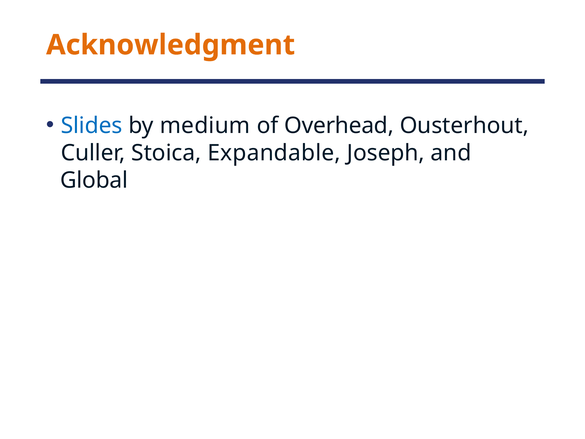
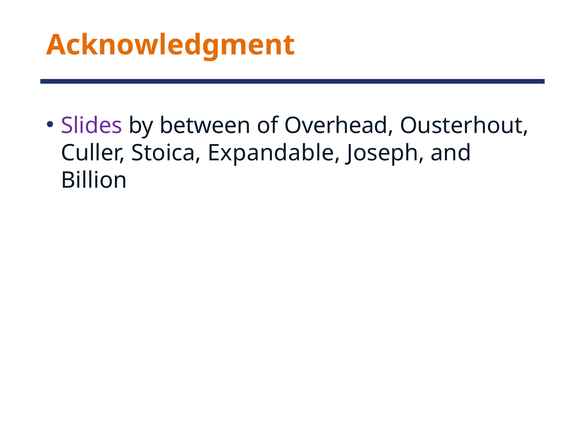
Slides colour: blue -> purple (92, 125)
medium: medium -> between (205, 125)
Global: Global -> Billion (94, 180)
